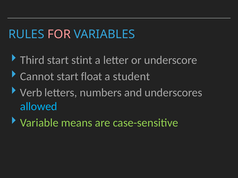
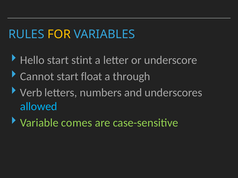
FOR colour: pink -> yellow (59, 34)
Third: Third -> Hello (32, 60)
student: student -> through (132, 77)
means: means -> comes (77, 123)
